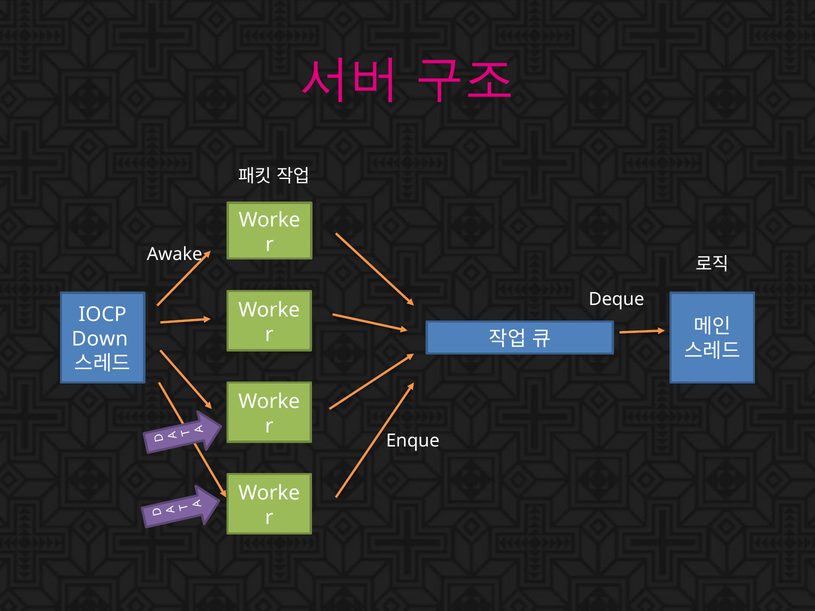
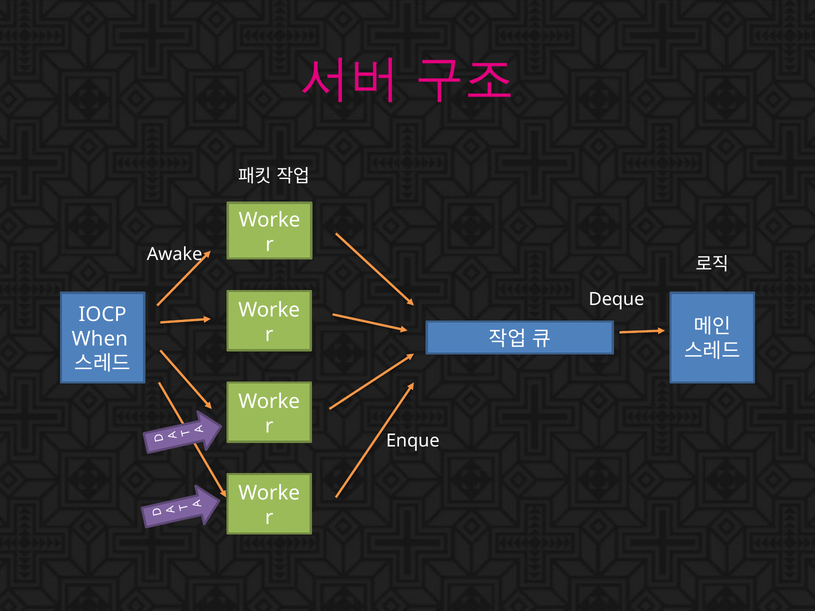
Down: Down -> When (100, 339)
